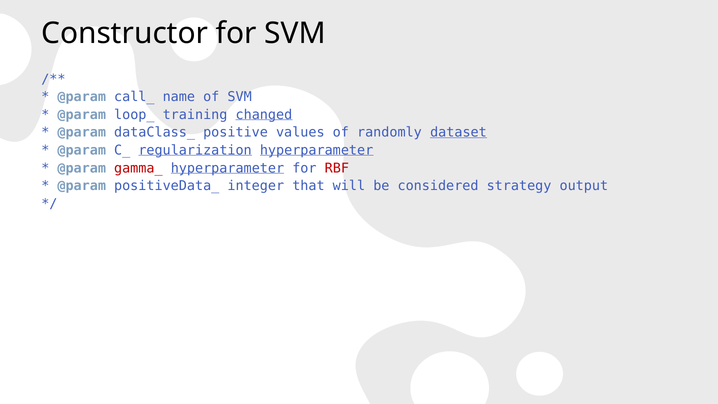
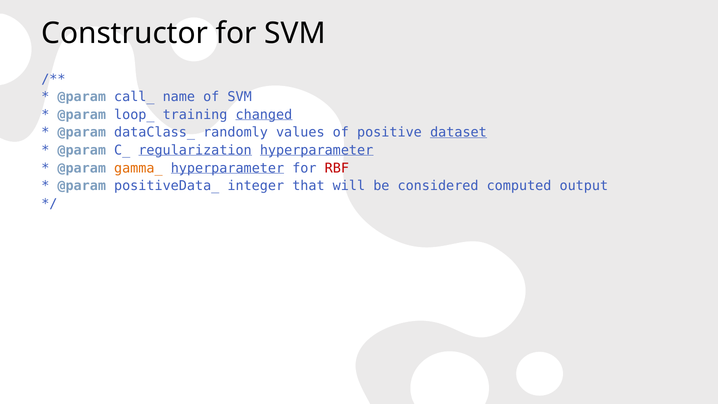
positive: positive -> randomly (236, 132)
randomly: randomly -> positive (389, 132)
gamma_ colour: red -> orange (138, 168)
strategy: strategy -> computed (519, 186)
